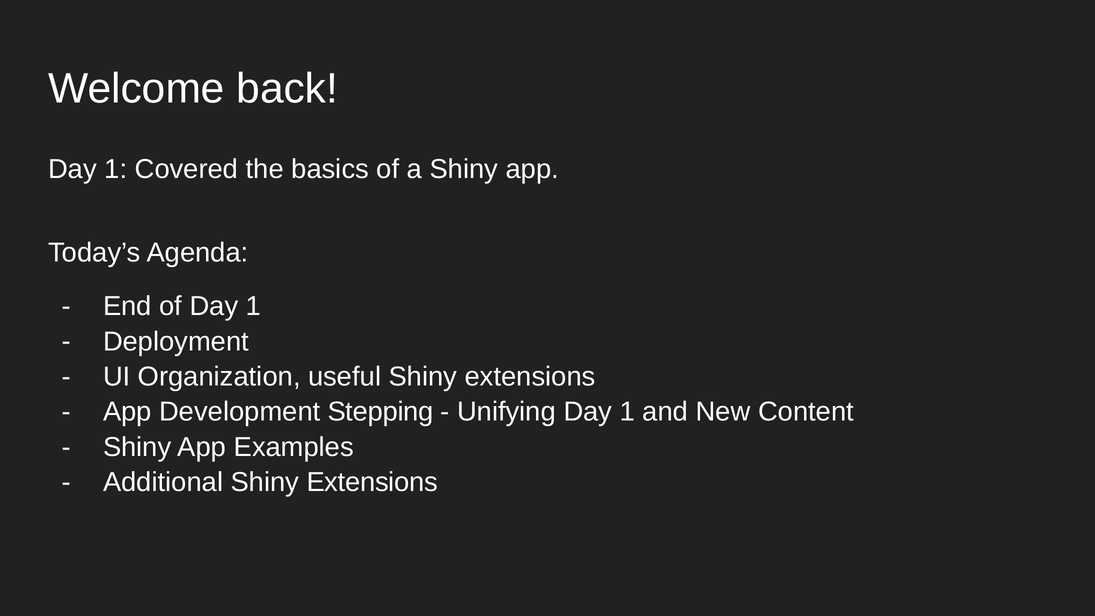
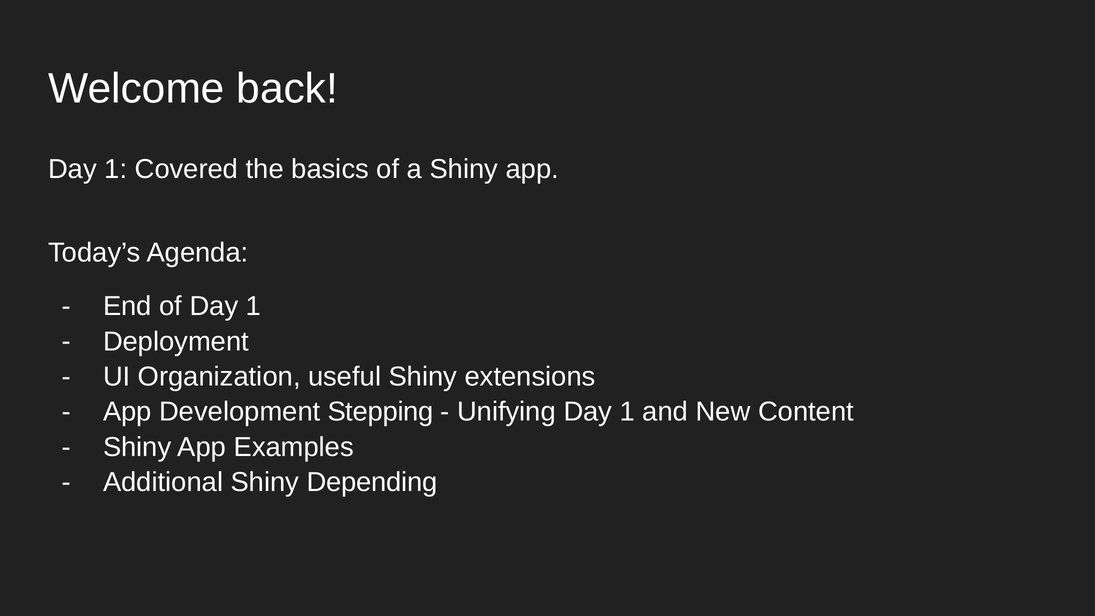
Additional Shiny Extensions: Extensions -> Depending (372, 482)
